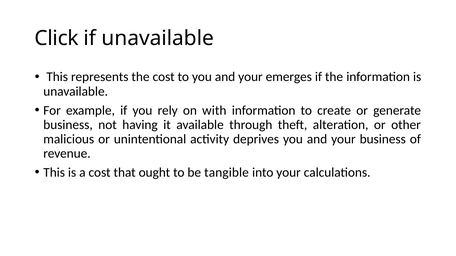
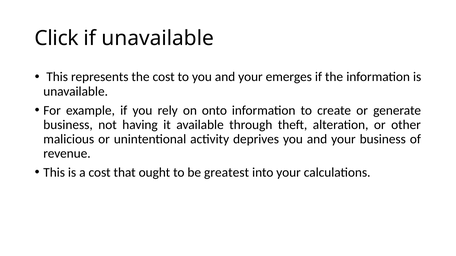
with: with -> onto (214, 111)
tangible: tangible -> greatest (227, 173)
